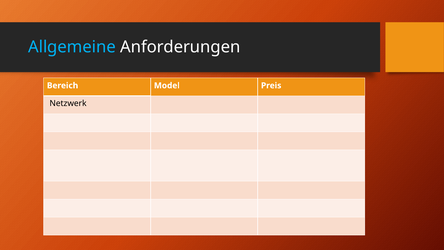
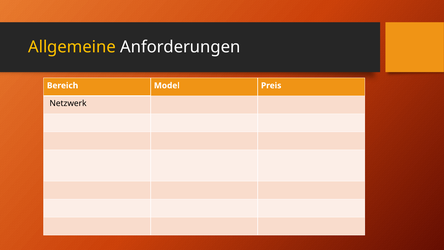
Allgemeine colour: light blue -> yellow (72, 47)
